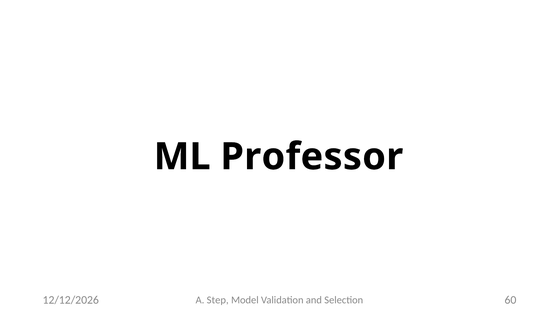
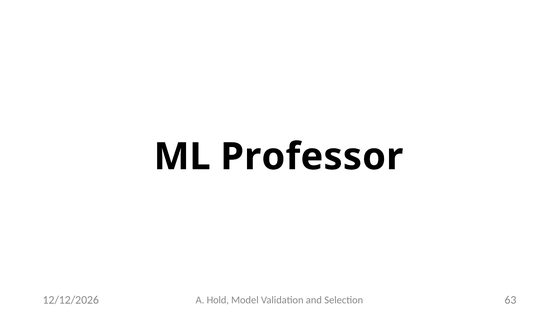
Step: Step -> Hold (218, 300)
60: 60 -> 63 (510, 300)
